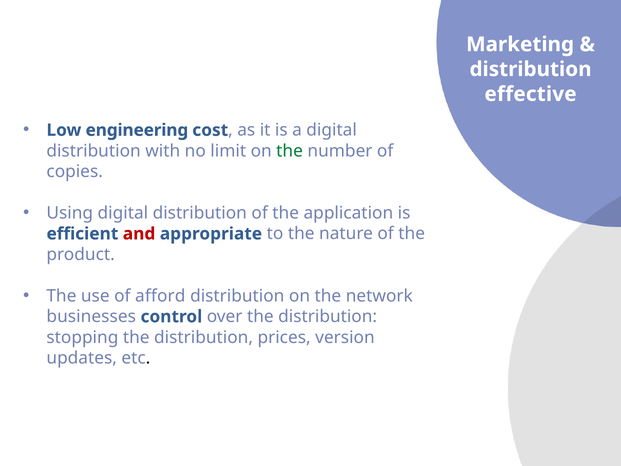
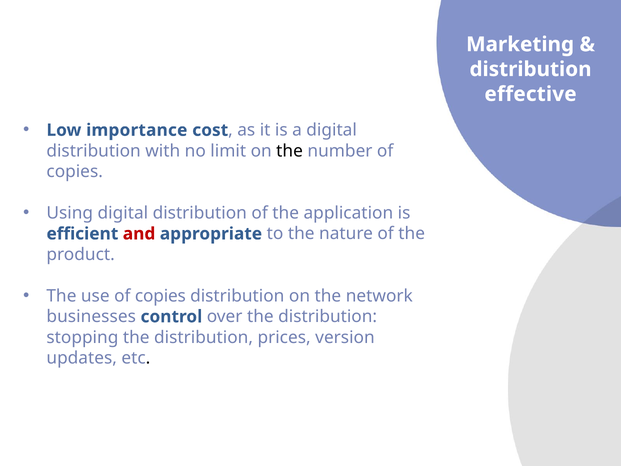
engineering: engineering -> importance (137, 130)
the colour: green -> black (290, 151)
use of afford: afford -> copies (160, 296)
